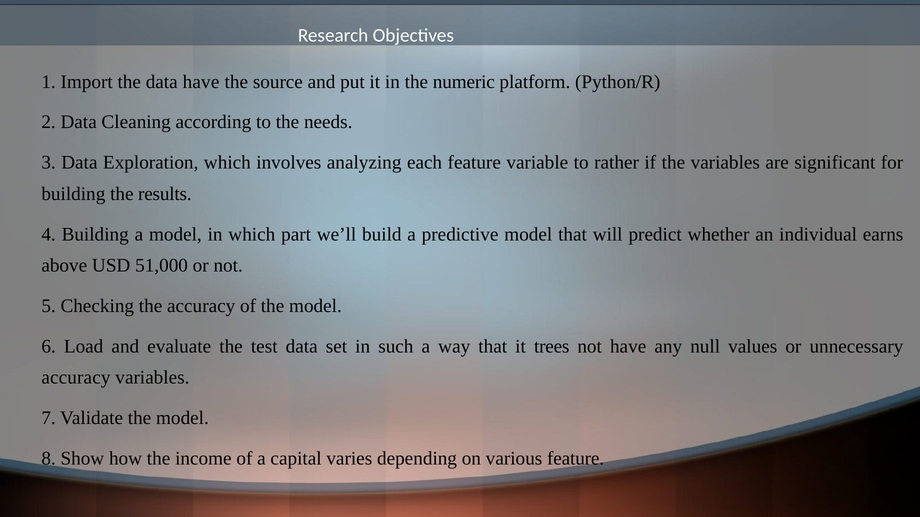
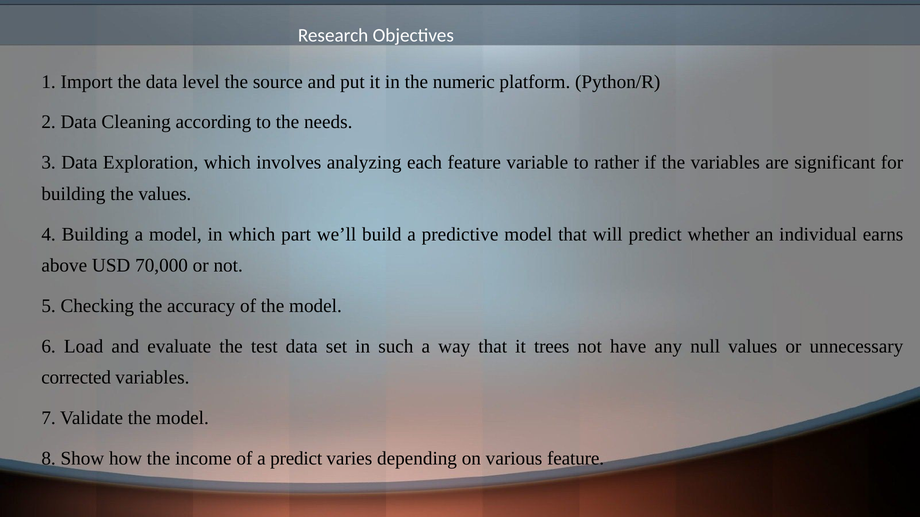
data have: have -> level (201, 82)
the results: results -> values (165, 194)
51,000: 51,000 -> 70,000 (162, 266)
accuracy: accuracy -> corrected (76, 378)
a capital: capital -> predict (296, 459)
